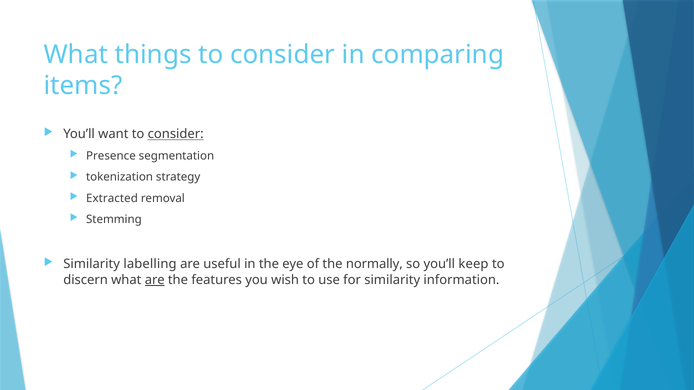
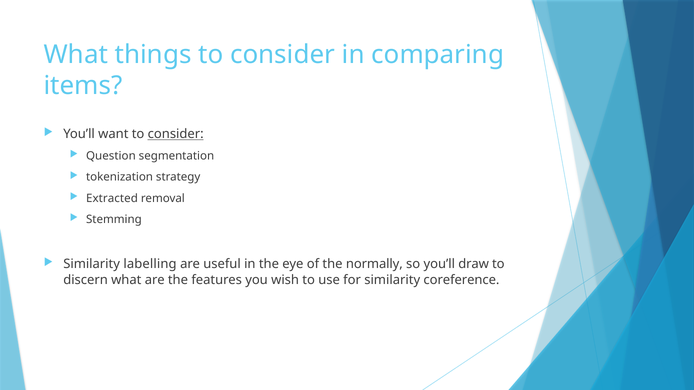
Presence: Presence -> Question (111, 156)
keep: keep -> draw (474, 264)
are underline: present -> none (155, 280)
information: information -> coreference (461, 280)
